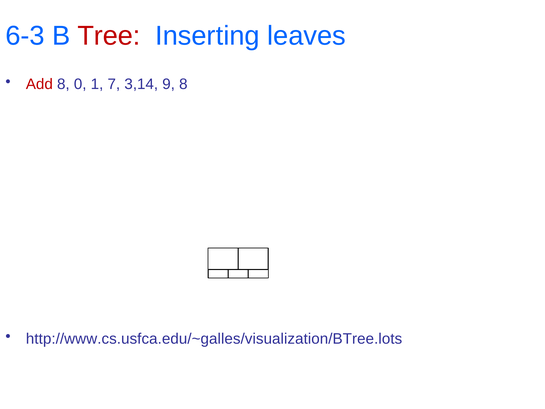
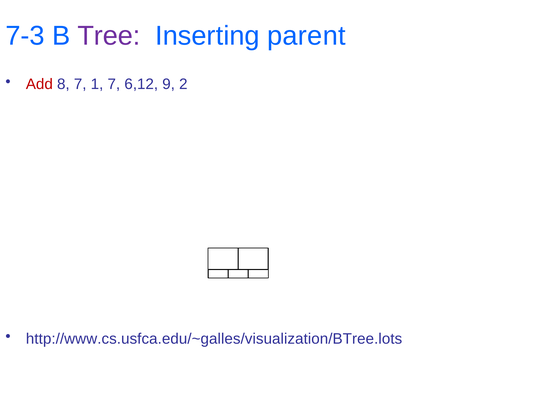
6-3: 6-3 -> 7-3 (25, 36)
Tree colour: red -> purple (109, 36)
leaves: leaves -> parent (306, 36)
8 0: 0 -> 7 (80, 84)
3,14: 3,14 -> 6,12 (141, 84)
9 8: 8 -> 2 (183, 84)
